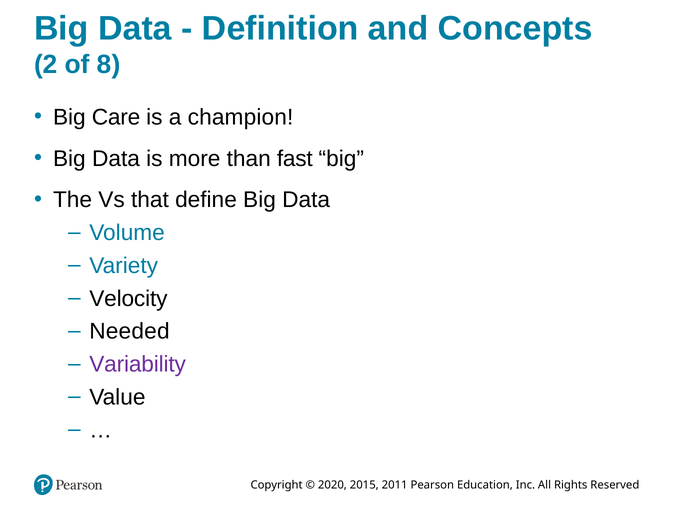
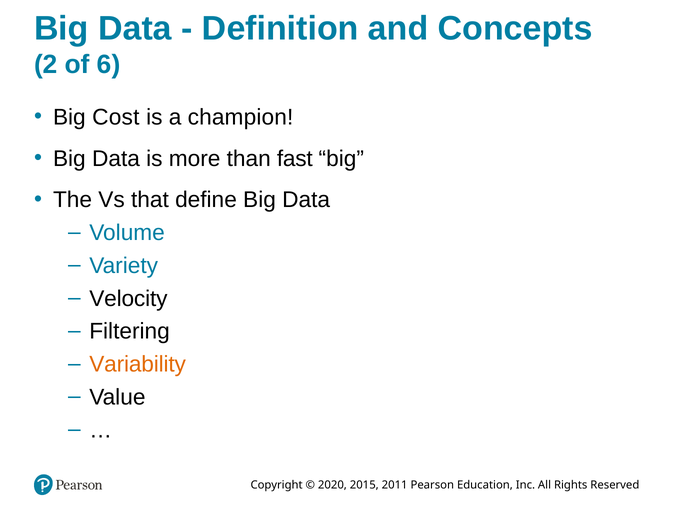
8: 8 -> 6 (109, 64)
Care: Care -> Cost (116, 117)
Needed: Needed -> Filtering (130, 331)
Variability colour: purple -> orange (138, 364)
